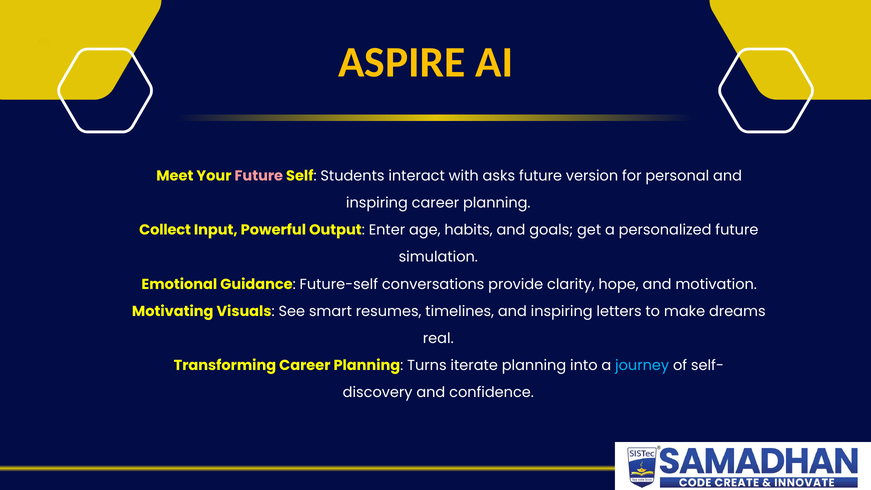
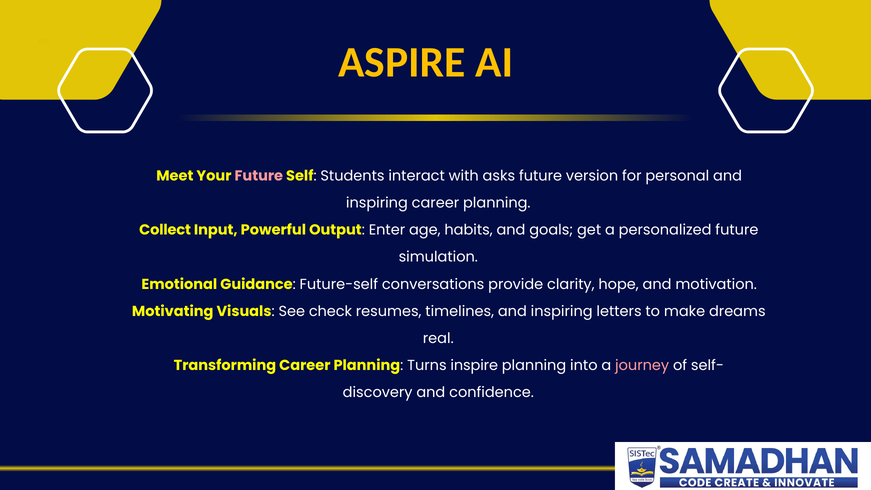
smart: smart -> check (330, 311)
iterate: iterate -> inspire (474, 365)
journey colour: light blue -> pink (642, 365)
